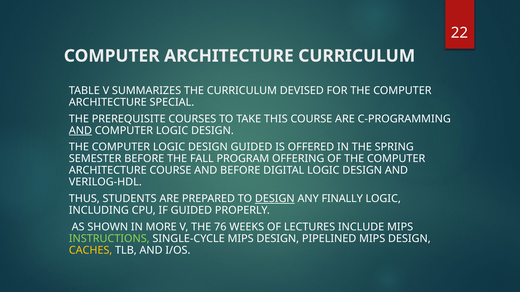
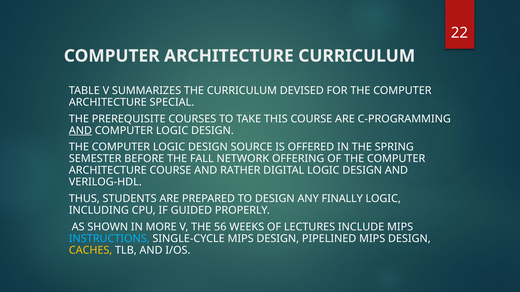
DESIGN GUIDED: GUIDED -> SOURCE (252, 147)
PROGRAM: PROGRAM -> NETWORK (243, 159)
AND BEFORE: BEFORE -> RATHER (240, 171)
DESIGN underline: present -> none (275, 199)
76: 76 -> 56 (220, 227)
INSTRUCTIONS colour: light green -> light blue (109, 239)
